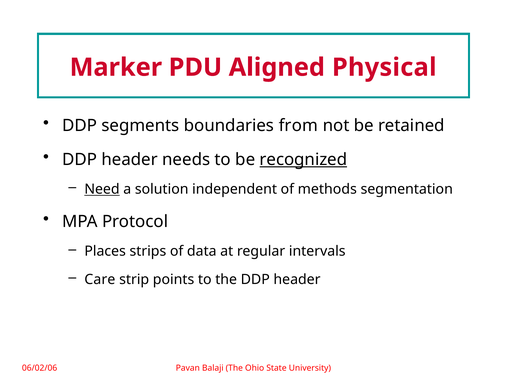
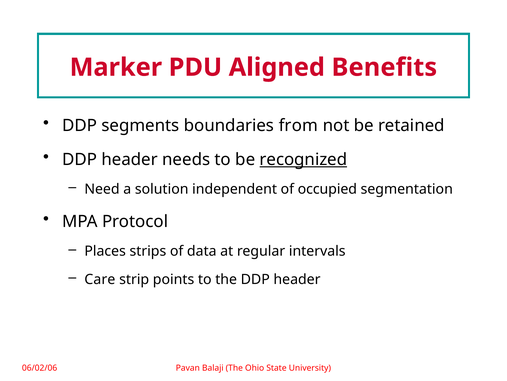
Physical: Physical -> Benefits (384, 67)
Need underline: present -> none (102, 189)
methods: methods -> occupied (327, 189)
